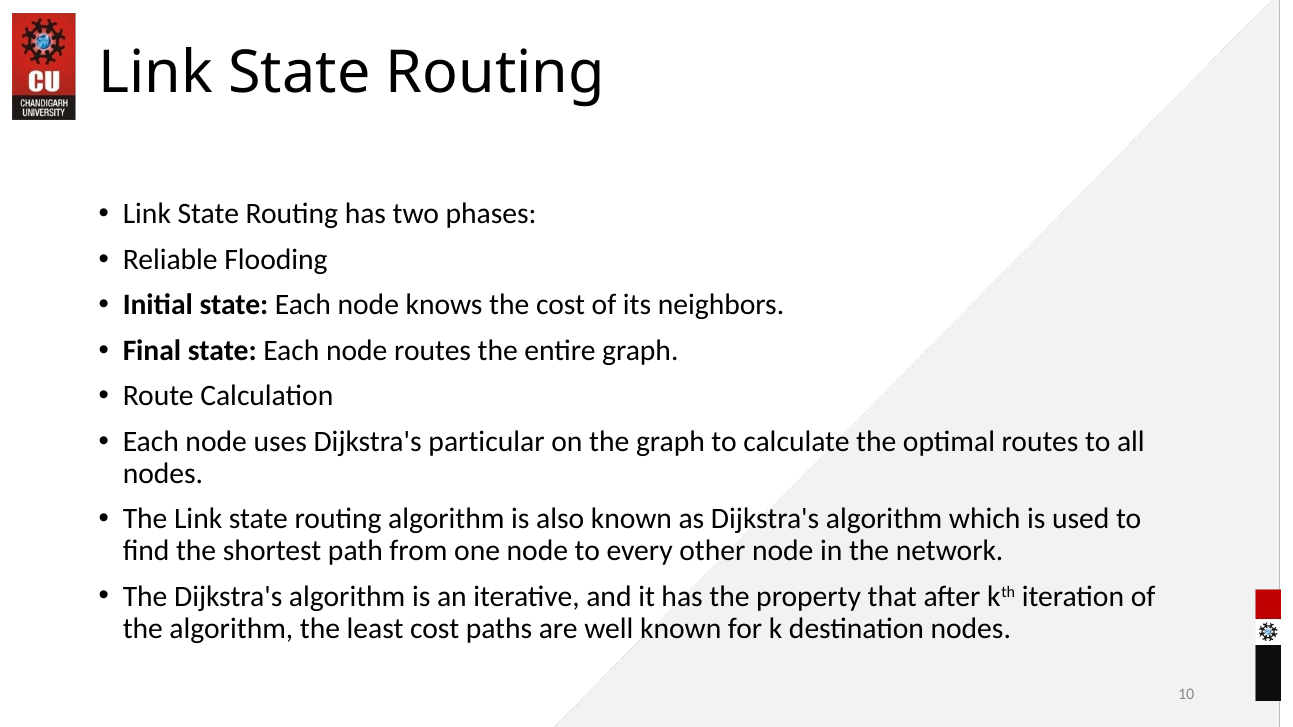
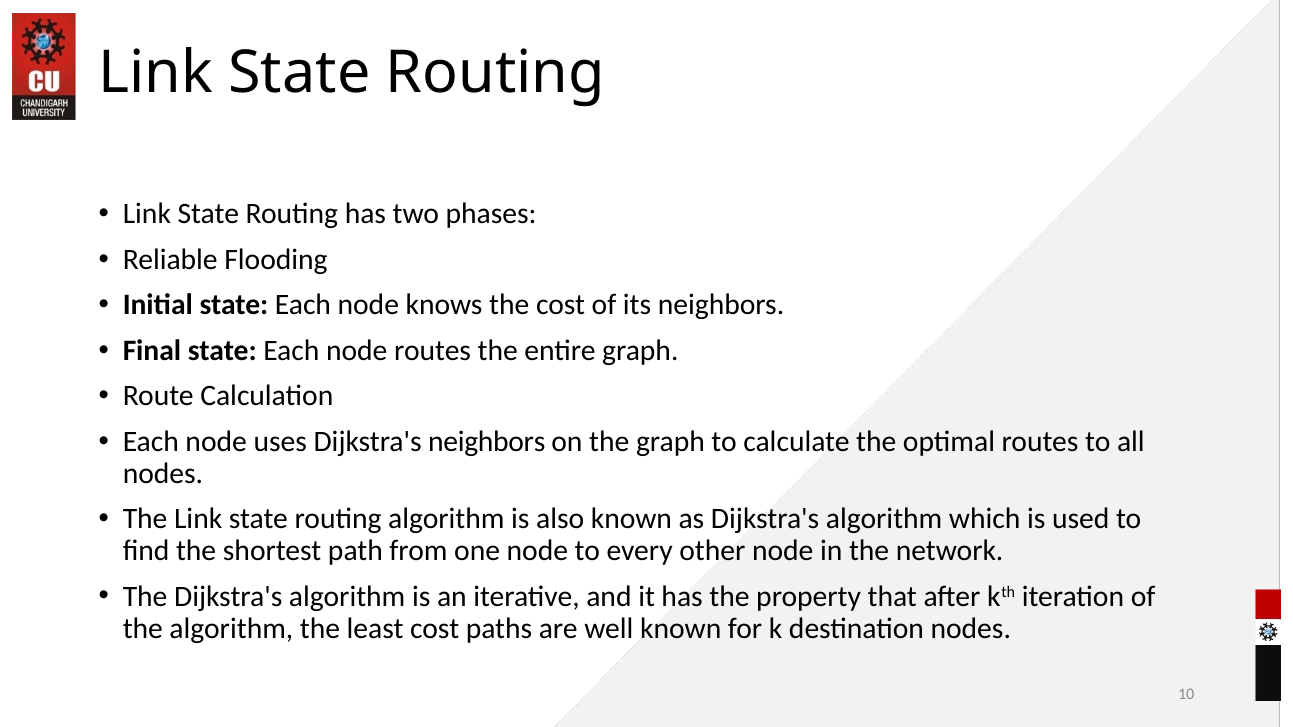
Dijkstra's particular: particular -> neighbors (487, 442)
